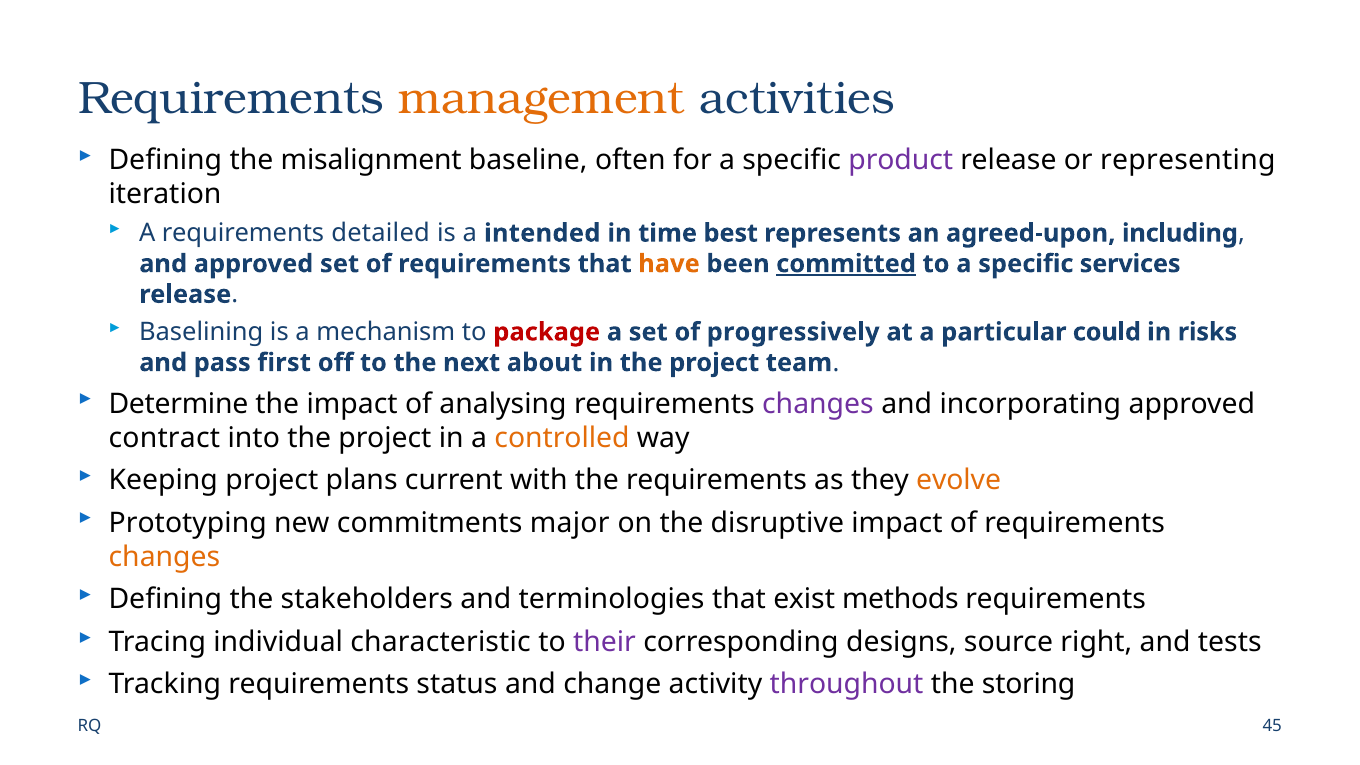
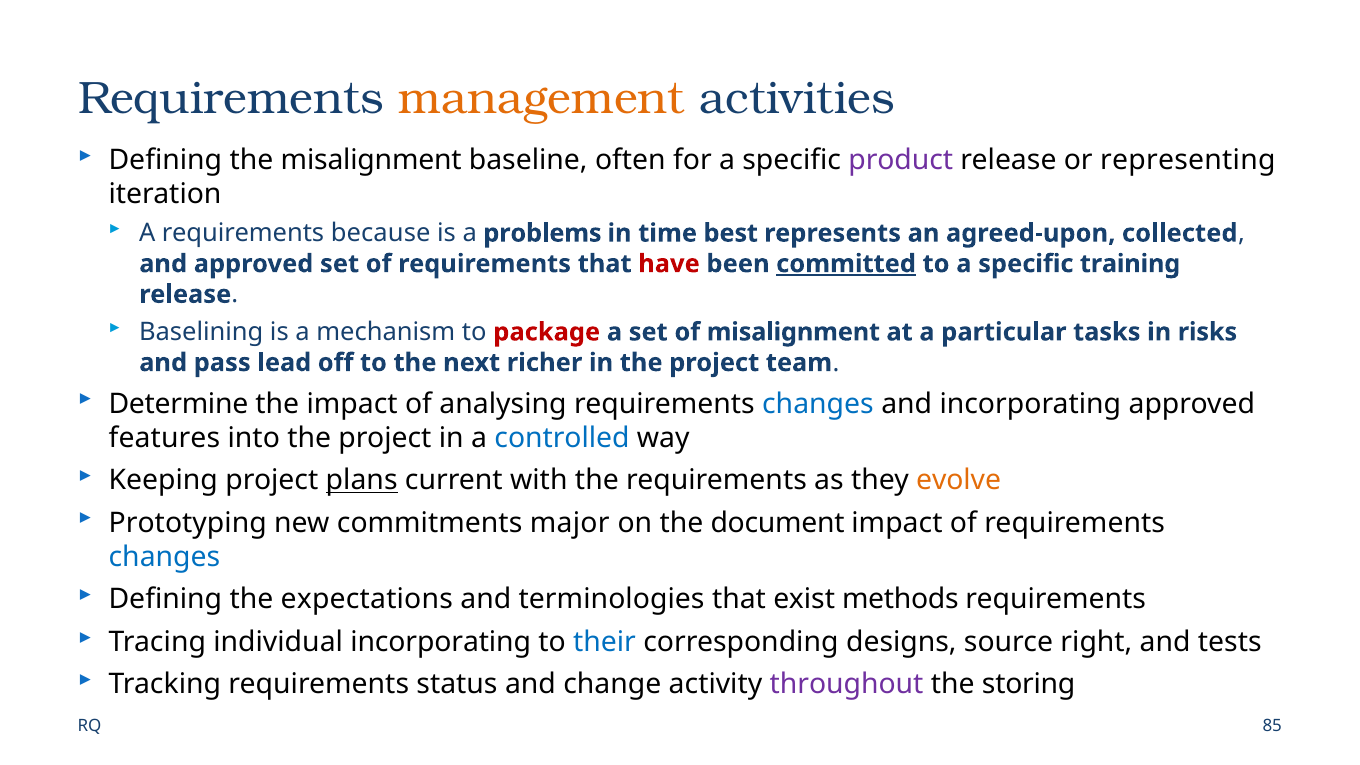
detailed: detailed -> because (381, 233)
intended: intended -> problems (542, 233)
including: including -> collected (1180, 233)
have colour: orange -> red (669, 264)
services: services -> training (1130, 264)
of progressively: progressively -> misalignment (793, 332)
could: could -> tasks (1107, 332)
first: first -> lead (284, 363)
about: about -> richer (545, 363)
changes colour: purple -> blue (818, 404)
contract: contract -> features (164, 438)
controlled colour: orange -> blue (562, 438)
plans underline: none -> present (362, 480)
disruptive: disruptive -> document (778, 523)
changes colour: orange -> blue (164, 557)
stakeholders: stakeholders -> expectations (367, 599)
individual characteristic: characteristic -> incorporating (441, 642)
their colour: purple -> blue (605, 642)
45: 45 -> 85 (1272, 725)
